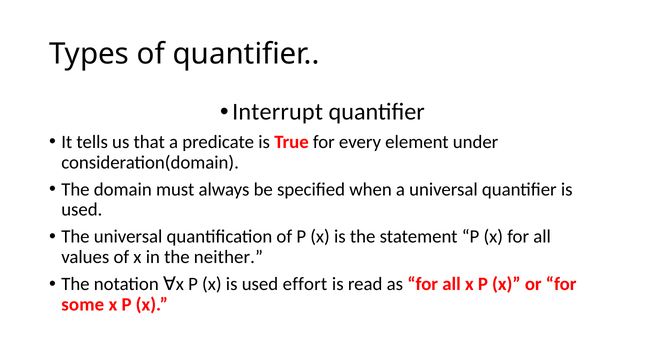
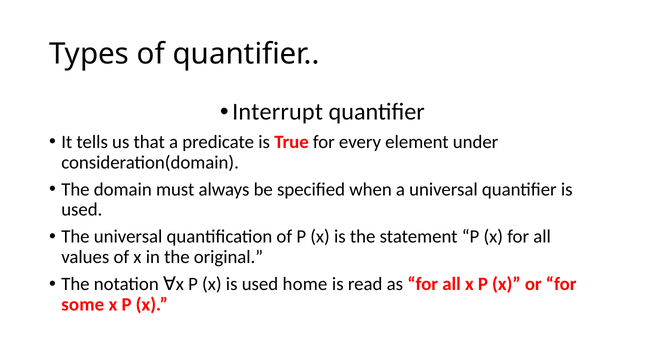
neither: neither -> original (228, 257)
effort: effort -> home (305, 284)
